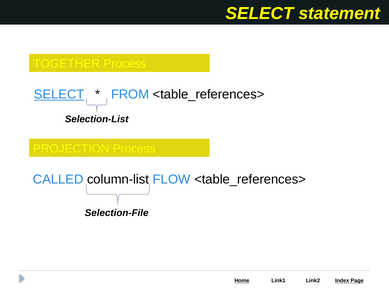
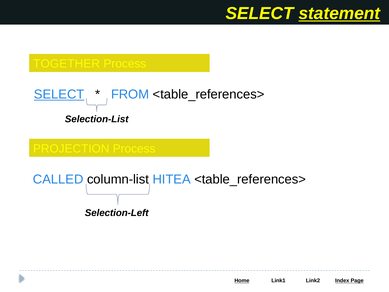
statement underline: none -> present (339, 13)
FLOW: FLOW -> HITEA (172, 179)
Selection-File: Selection-File -> Selection-Left (117, 213)
